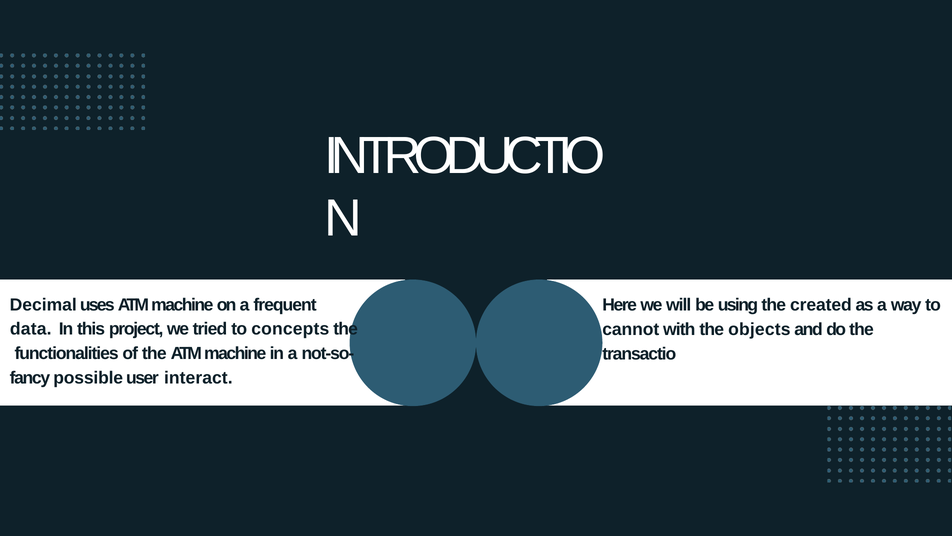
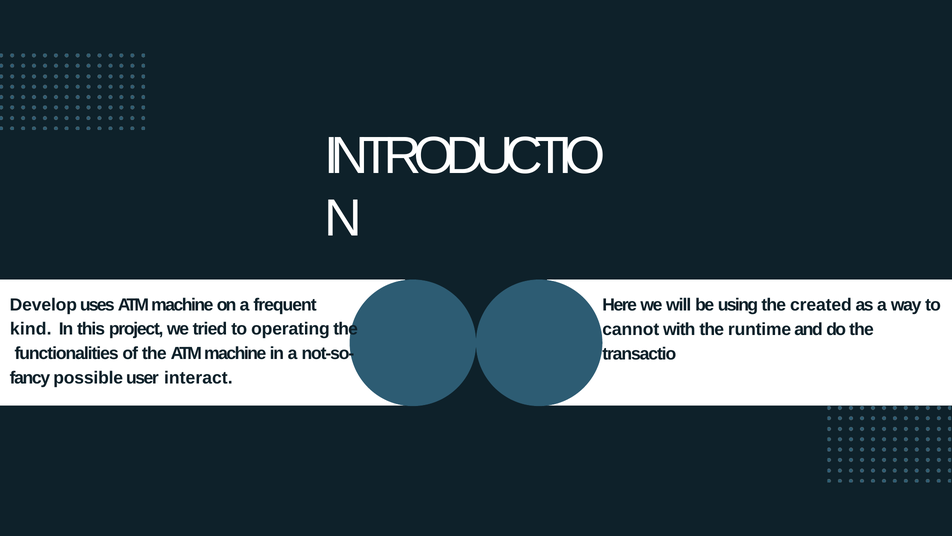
Decimal: Decimal -> Develop (43, 304)
data: data -> kind (31, 329)
concepts: concepts -> operating (290, 329)
objects: objects -> runtime (760, 329)
